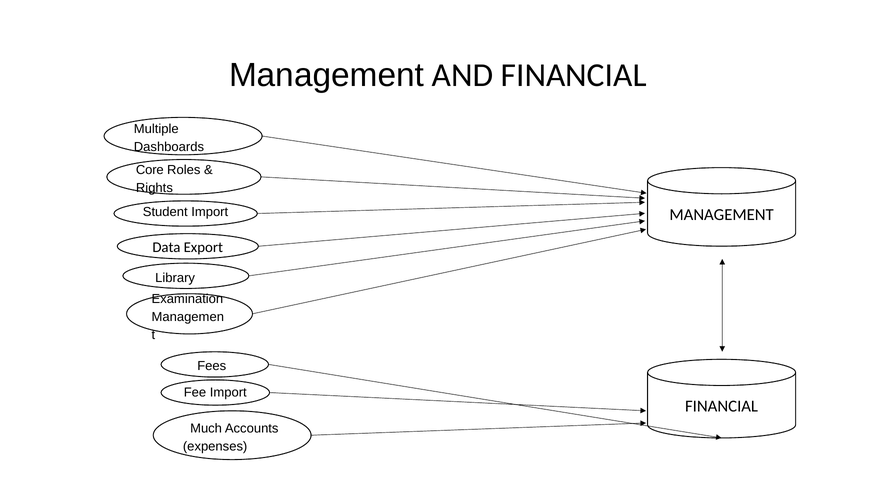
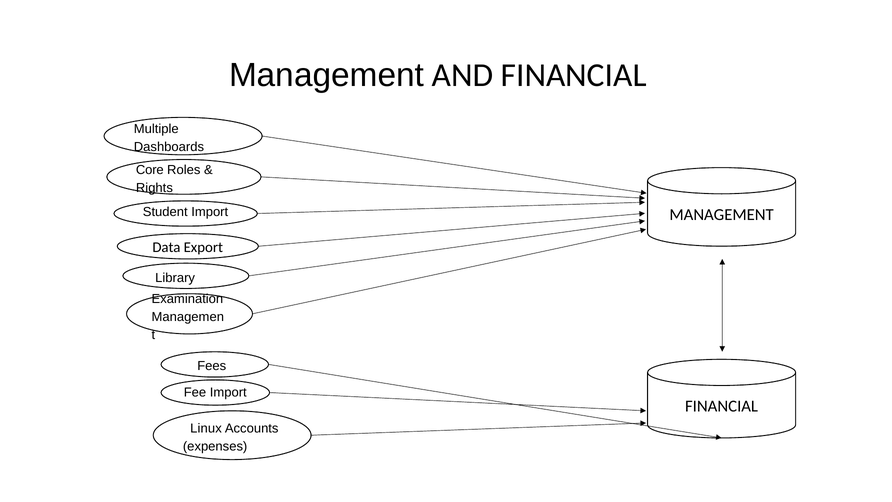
Much: Much -> Linux (206, 428)
